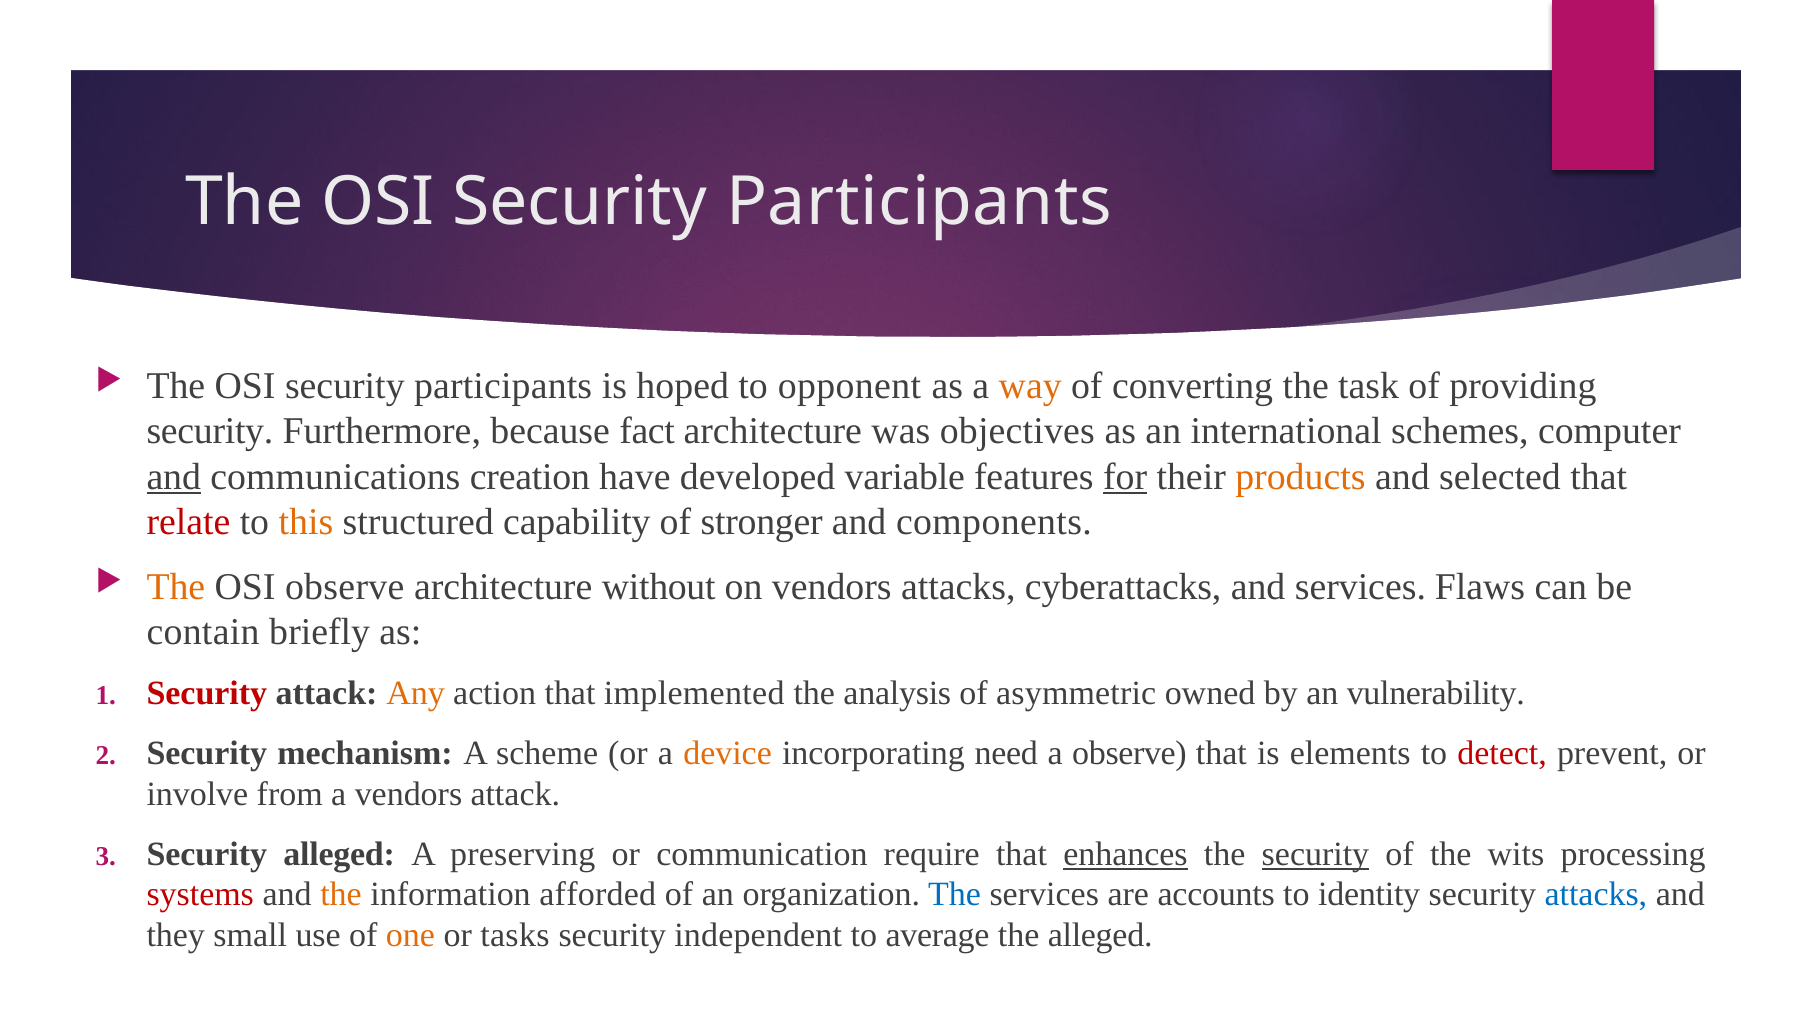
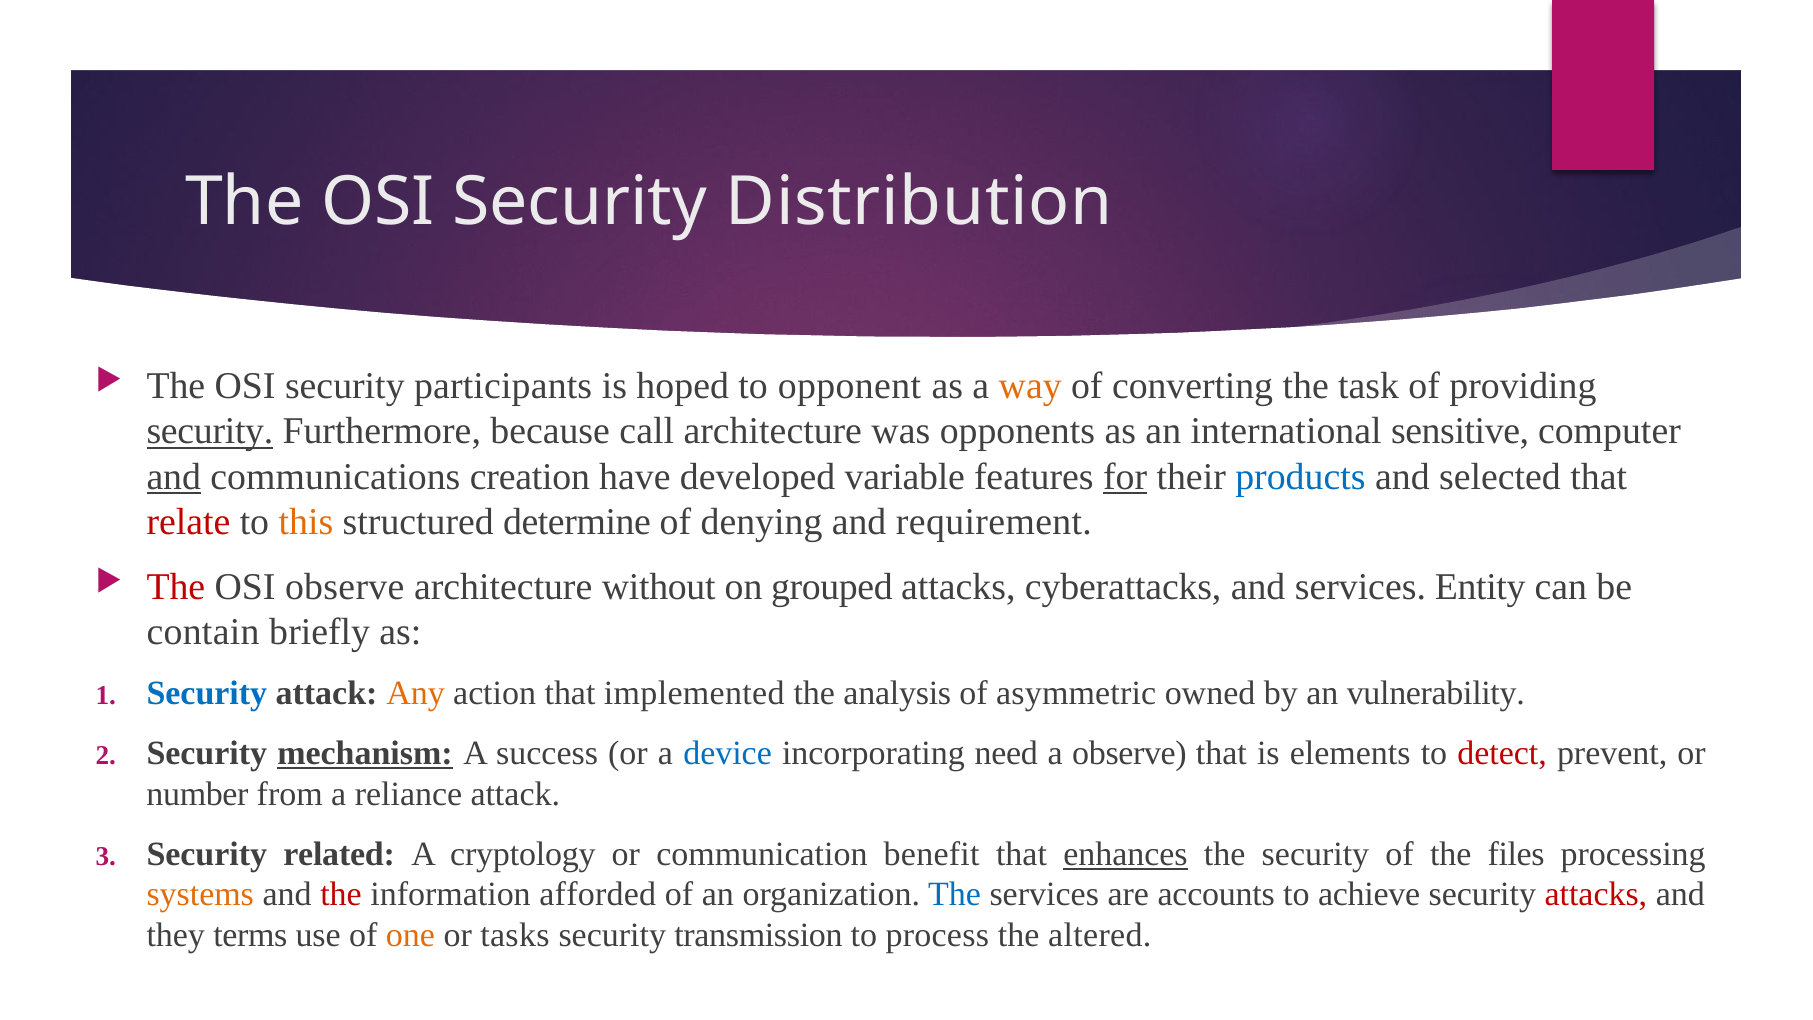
Participants: Participants -> Distribution (919, 202)
security underline: none -> present (210, 431)
fact: fact -> call (647, 431)
objectives: objectives -> opponents (1017, 431)
schemes: schemes -> sensitive (1460, 431)
products colour: orange -> blue (1300, 477)
capability: capability -> determine (577, 522)
stronger: stronger -> denying (762, 522)
components: components -> requirement (994, 522)
The colour: orange -> red (176, 587)
on vendors: vendors -> grouped (832, 587)
Flaws: Flaws -> Entity (1480, 587)
Security colour: red -> blue (207, 694)
mechanism underline: none -> present (365, 753)
scheme: scheme -> success (547, 753)
device colour: orange -> blue (728, 753)
involve: involve -> number (197, 794)
a vendors: vendors -> reliance (408, 794)
Security alleged: alleged -> related (339, 854)
preserving: preserving -> cryptology (523, 854)
require: require -> benefit (932, 854)
security underline: present -> none (1315, 854)
wits: wits -> files (1516, 854)
systems colour: red -> orange (200, 895)
the colour: orange -> red (341, 895)
identity: identity -> achieve (1369, 895)
attacks colour: blue -> red (1596, 895)
small: small -> terms (250, 935)
independent: independent -> transmission (758, 935)
average: average -> process (937, 935)
the alleged: alleged -> altered (1100, 935)
